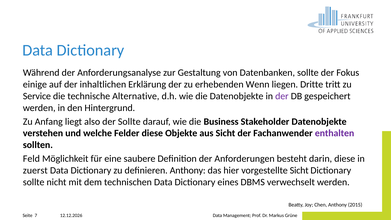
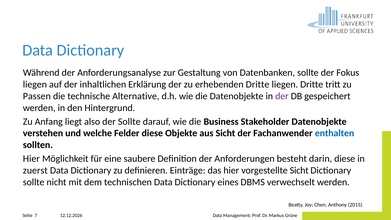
einige: einige -> liegen (35, 84)
erhebenden Wenn: Wenn -> Dritte (258, 84)
Service: Service -> Passen (37, 96)
enthalten colour: purple -> blue (335, 133)
Feld: Feld -> Hier (31, 159)
definieren Anthony: Anthony -> Einträge (188, 170)
